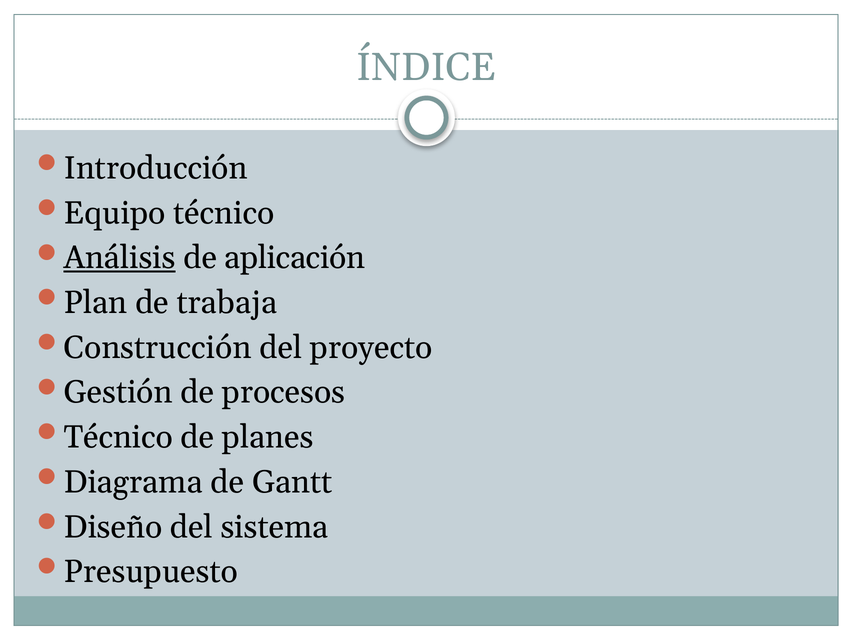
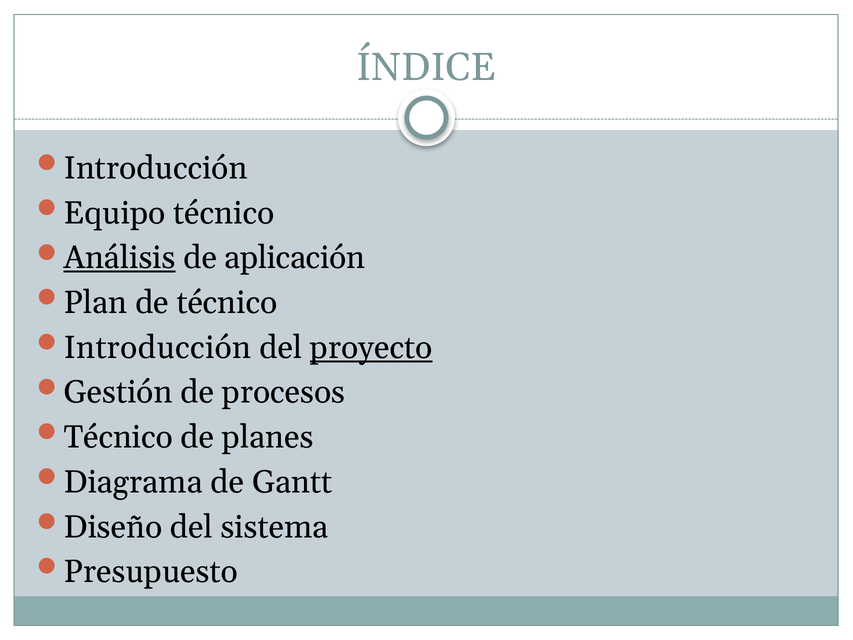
de trabaja: trabaja -> técnico (227, 303)
Construcción: Construcción -> Introducción (157, 347)
proyecto underline: none -> present (371, 347)
